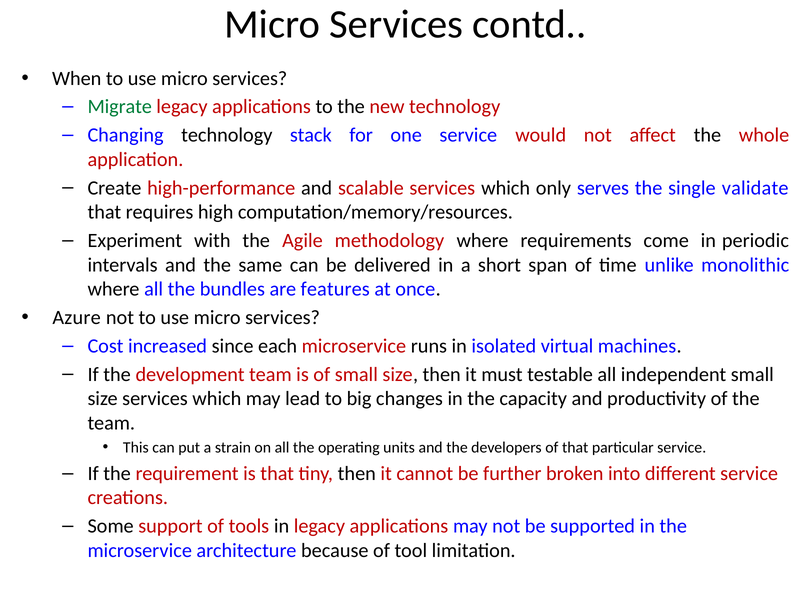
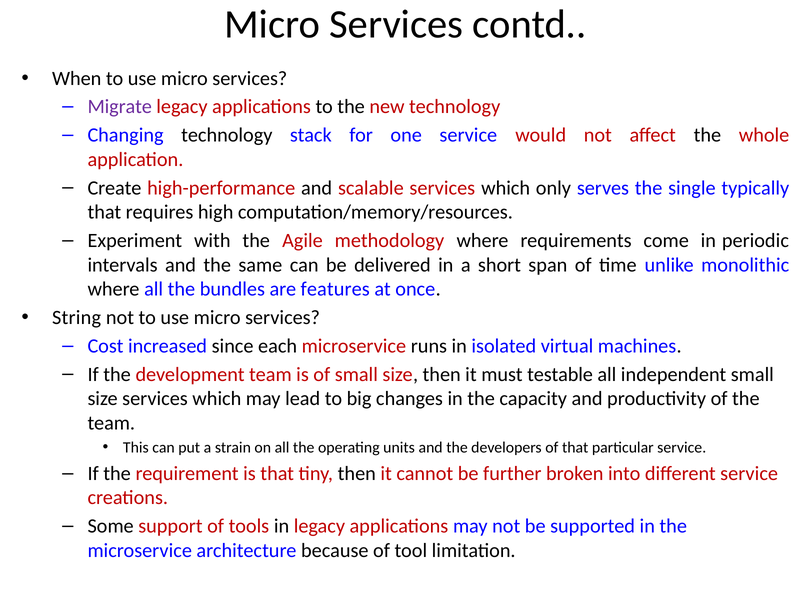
Migrate colour: green -> purple (120, 107)
validate: validate -> typically (755, 188)
Azure: Azure -> String (77, 318)
